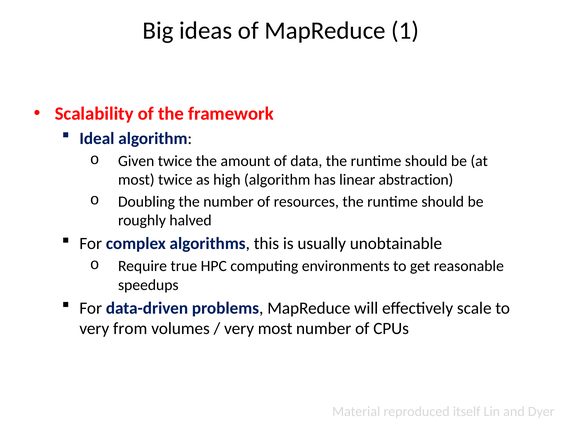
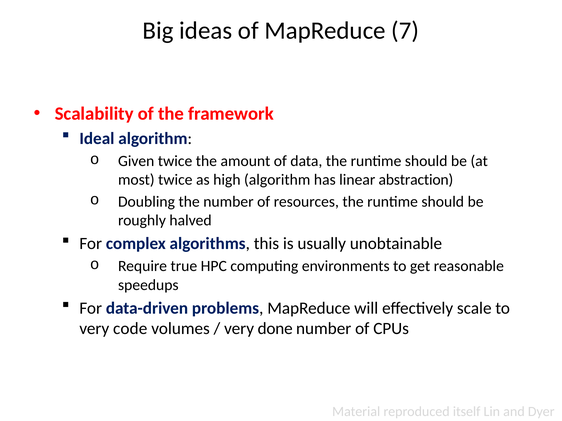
1: 1 -> 7 (405, 31)
from: from -> code (130, 329)
very most: most -> done (275, 329)
